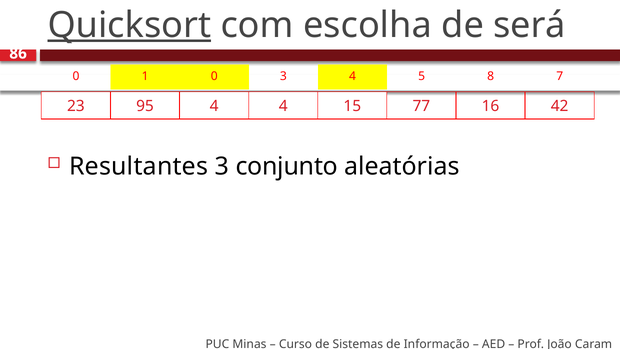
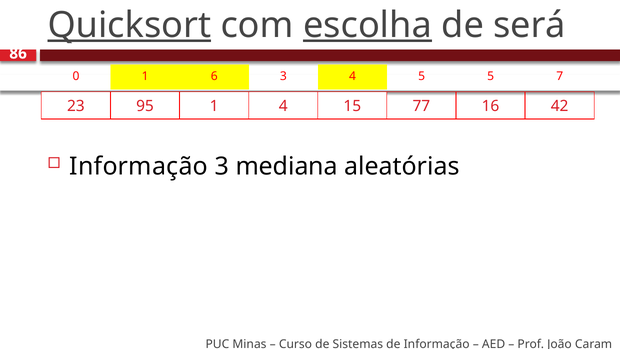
escolha underline: none -> present (368, 25)
1 0: 0 -> 6 (214, 76)
5 8: 8 -> 5 (491, 76)
95 4: 4 -> 1 (214, 106)
Resultantes: Resultantes -> Informação (139, 166)
conjunto: conjunto -> mediana (287, 166)
